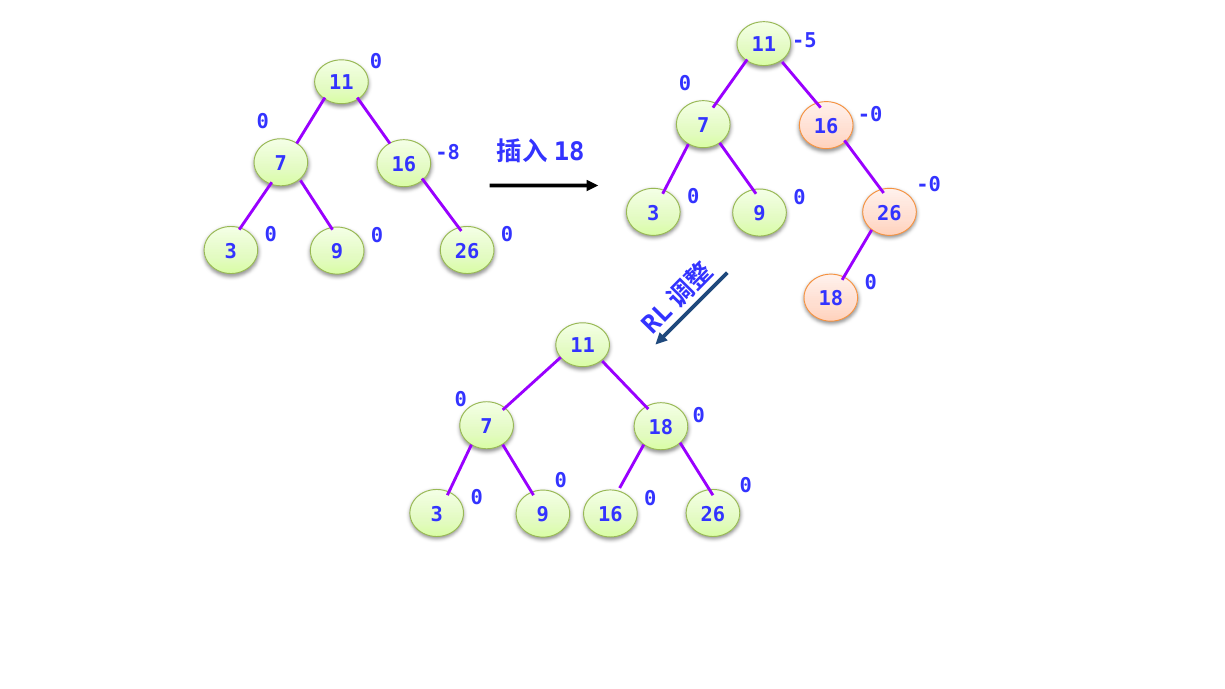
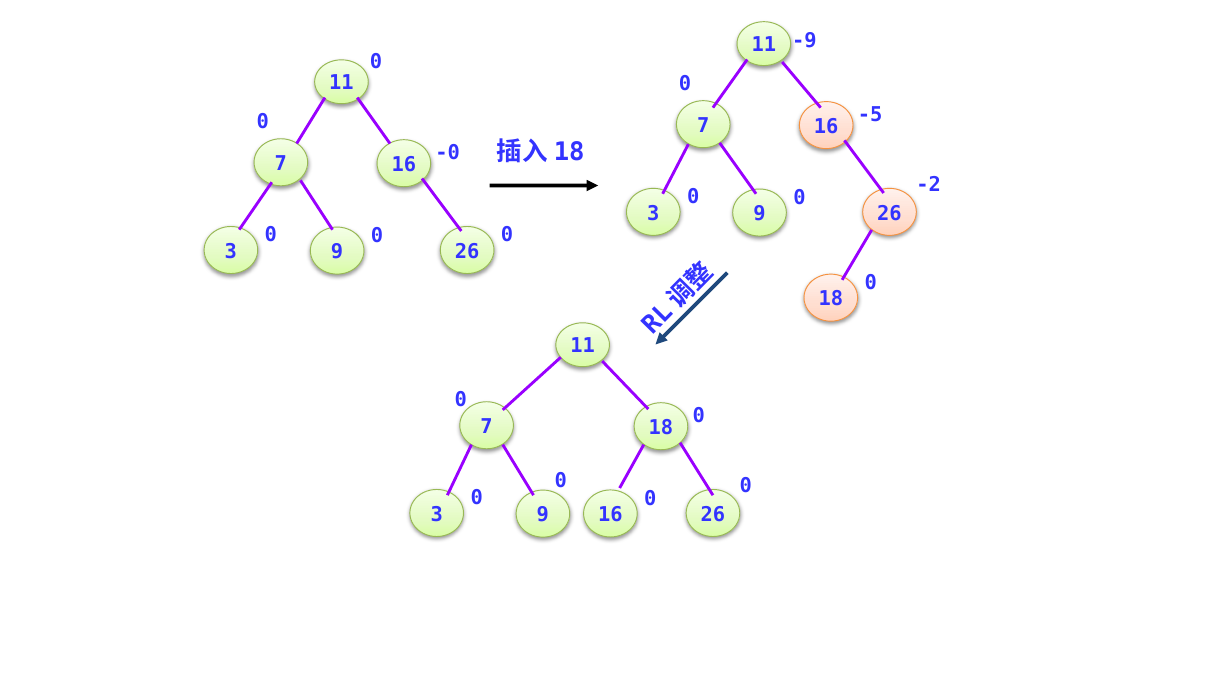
-5: -5 -> -9 (804, 40)
-0: -0 -> -5 (870, 114)
-8: -8 -> -0 (448, 152)
-0: -0 -> -2 (929, 185)
